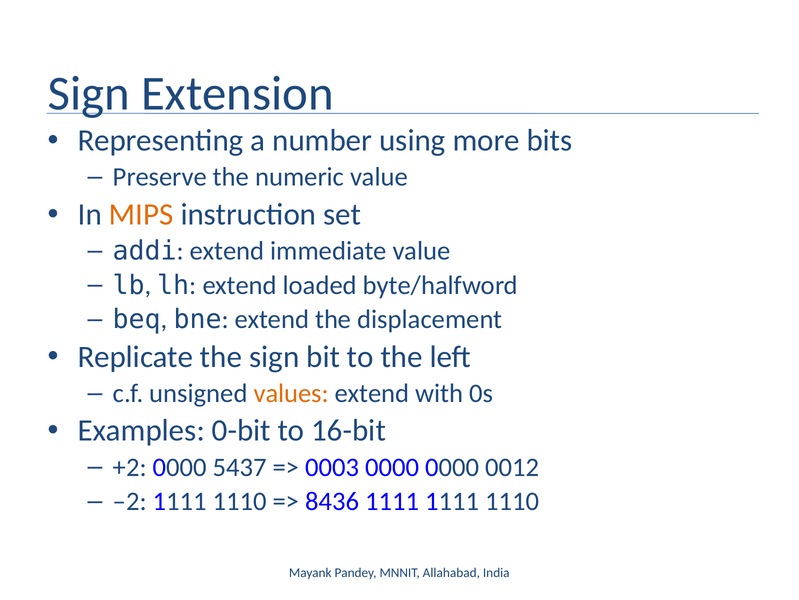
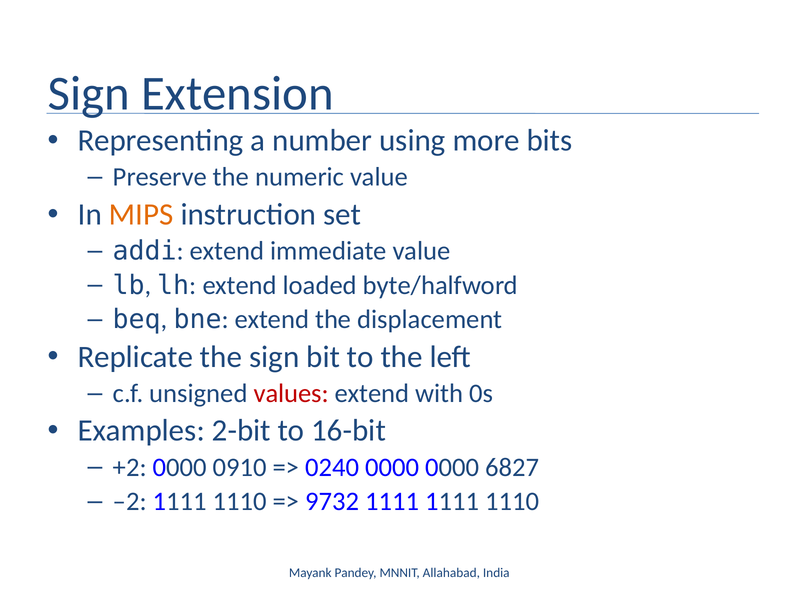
values colour: orange -> red (291, 393)
0-bit: 0-bit -> 2-bit (241, 430)
5437: 5437 -> 0910 (240, 467)
0003: 0003 -> 0240 (332, 467)
0012: 0012 -> 6827 (512, 467)
8436: 8436 -> 9732 (332, 501)
